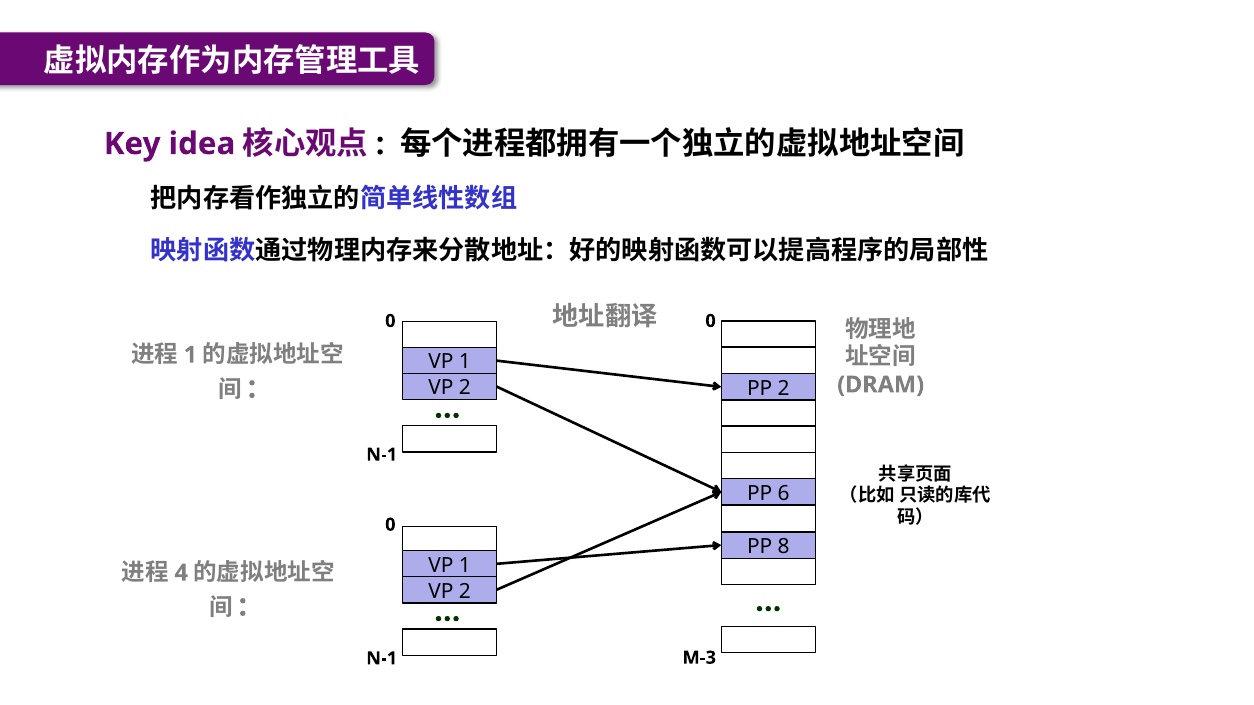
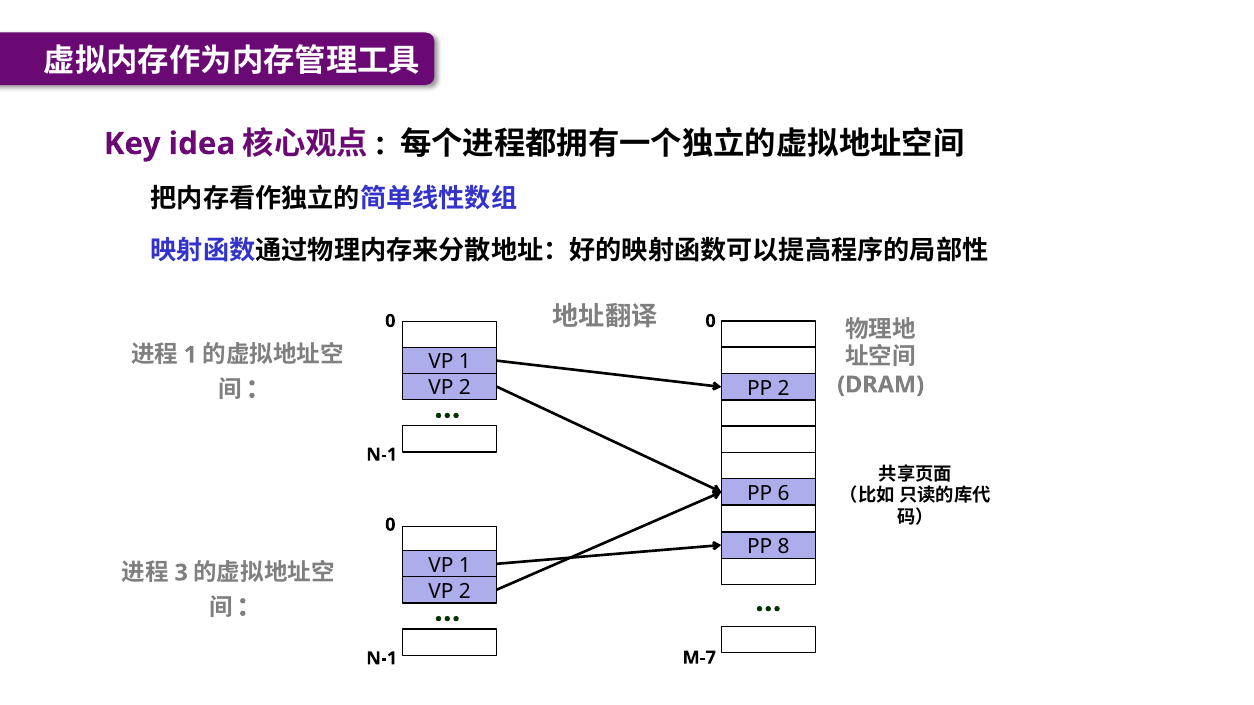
4: 4 -> 3 (181, 573)
M-3: M-3 -> M-7 (699, 658)
